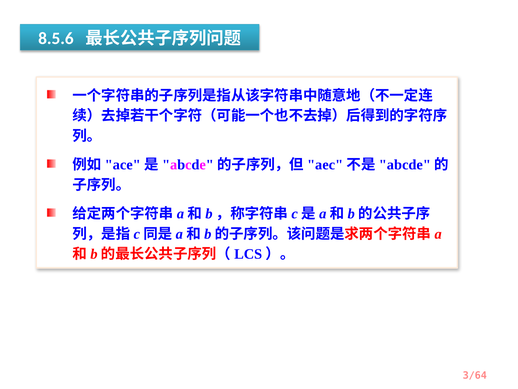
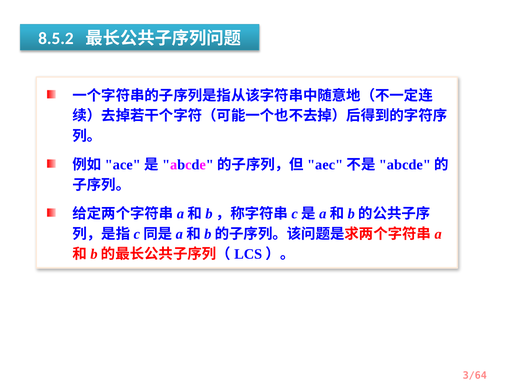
8.5.6: 8.5.6 -> 8.5.2 (56, 38)
